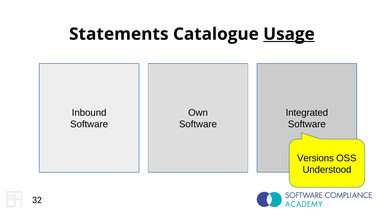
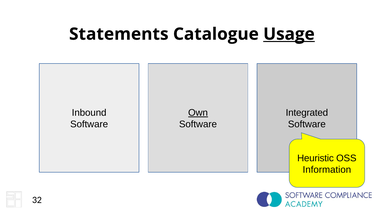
Own underline: none -> present (198, 113)
Versions: Versions -> Heuristic (315, 158)
Understood: Understood -> Information (327, 170)
